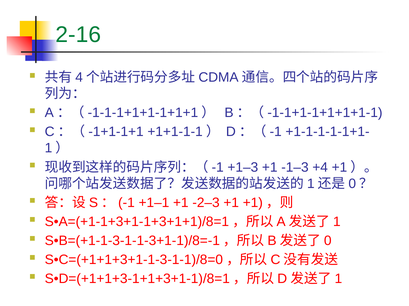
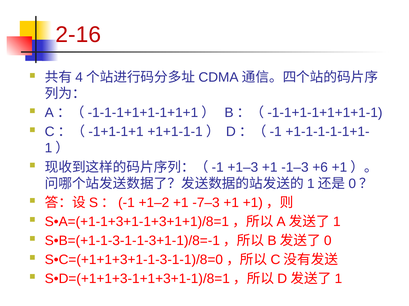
2-16 colour: green -> red (78, 35)
+4: +4 -> +6 (320, 168)
+1–1: +1–1 -> +1–2 (154, 203)
-2–3: -2–3 -> -7–3 (206, 203)
